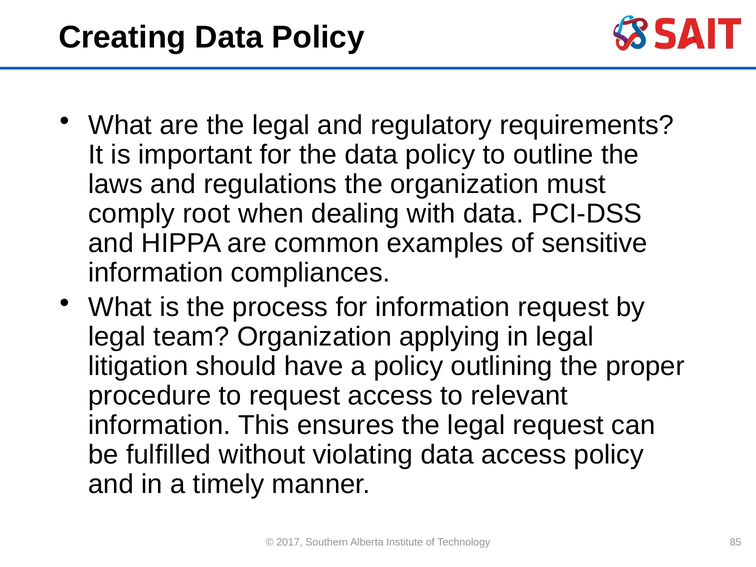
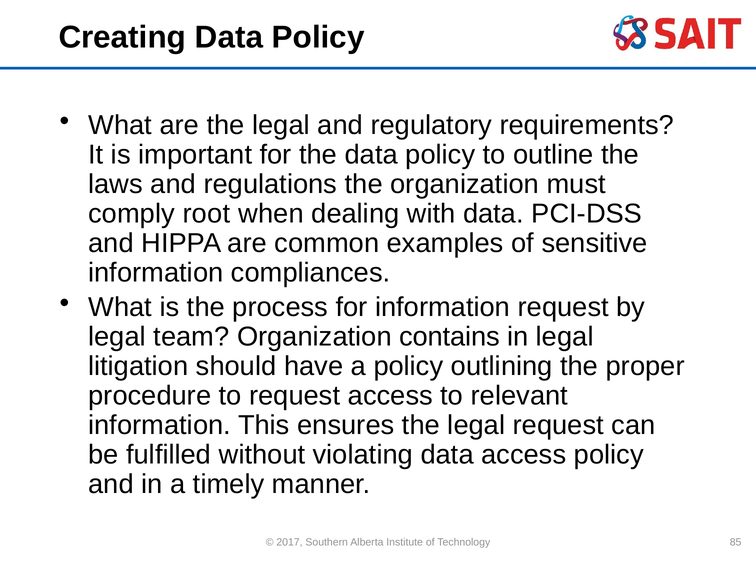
applying: applying -> contains (450, 337)
